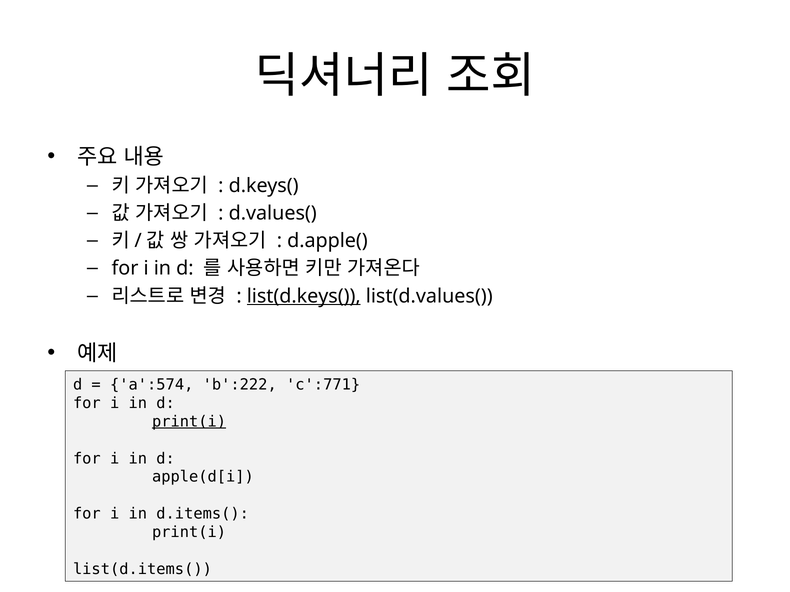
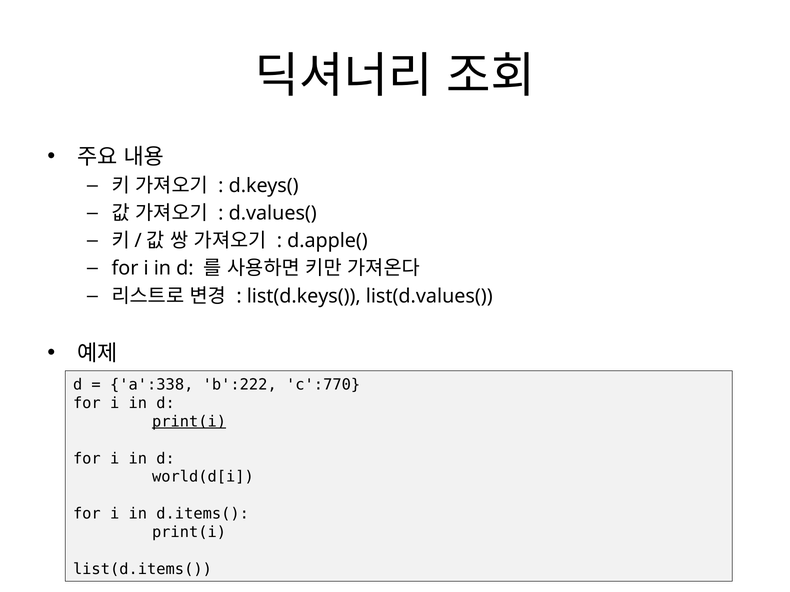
list(d.keys( underline: present -> none (304, 296)
a':574: a':574 -> a':338 (152, 385)
c':771: c':771 -> c':770 (323, 385)
apple(d[i: apple(d[i -> world(d[i (203, 477)
